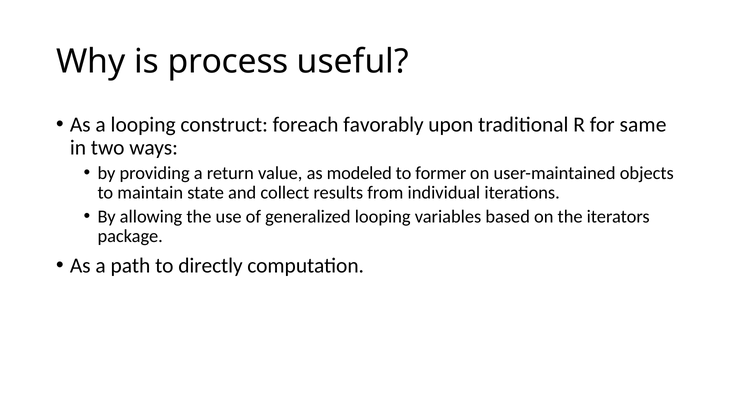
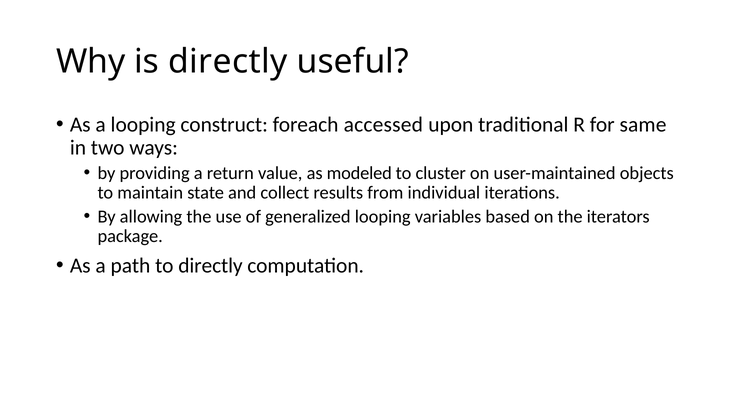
is process: process -> directly (228, 62)
favorably: favorably -> accessed (383, 124)
former: former -> cluster (441, 173)
